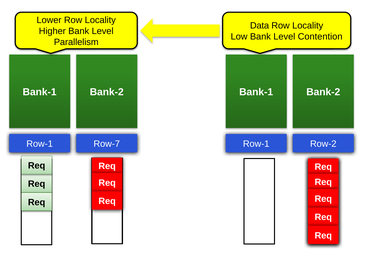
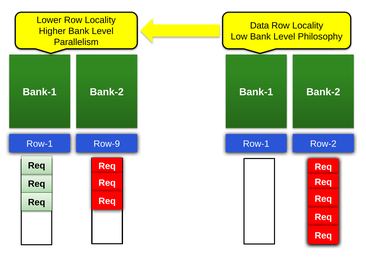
Contention: Contention -> Philosophy (320, 37)
Row-7: Row-7 -> Row-9 (107, 144)
